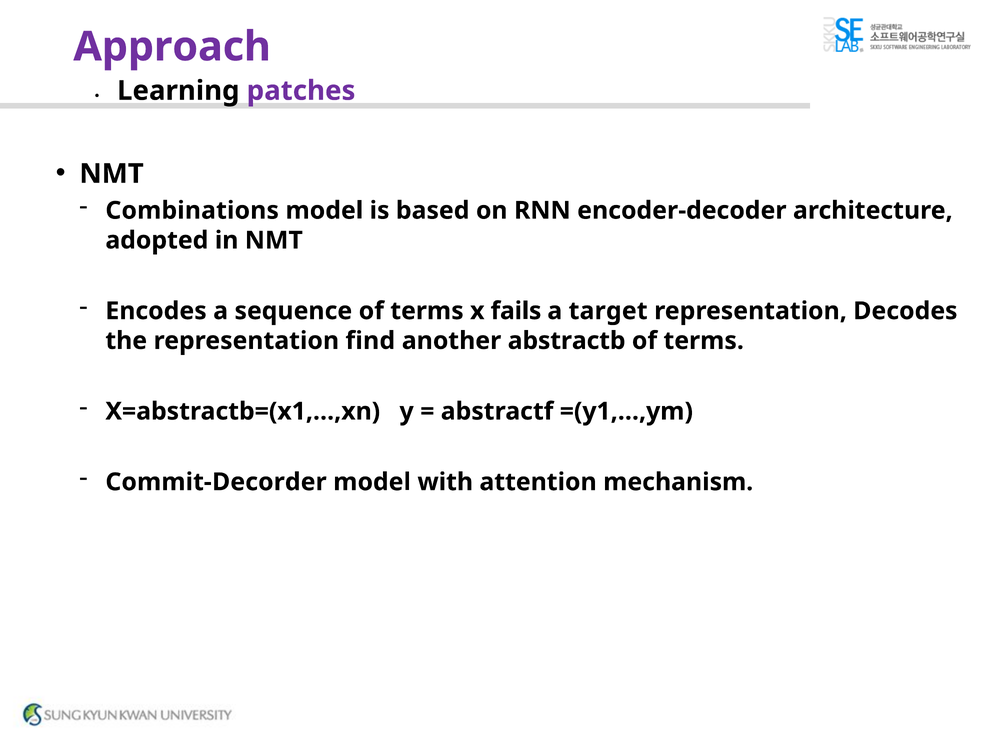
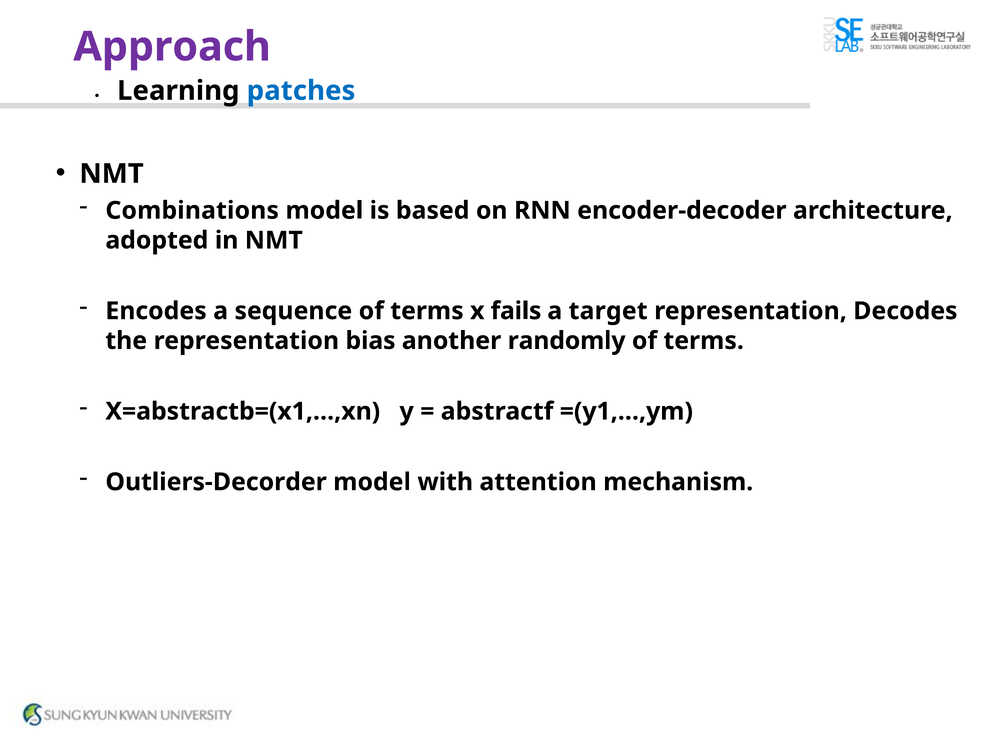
patches colour: purple -> blue (301, 91)
find: find -> bias (371, 341)
abstractb: abstractb -> randomly (567, 341)
Commit-Decorder: Commit-Decorder -> Outliers-Decorder (216, 482)
